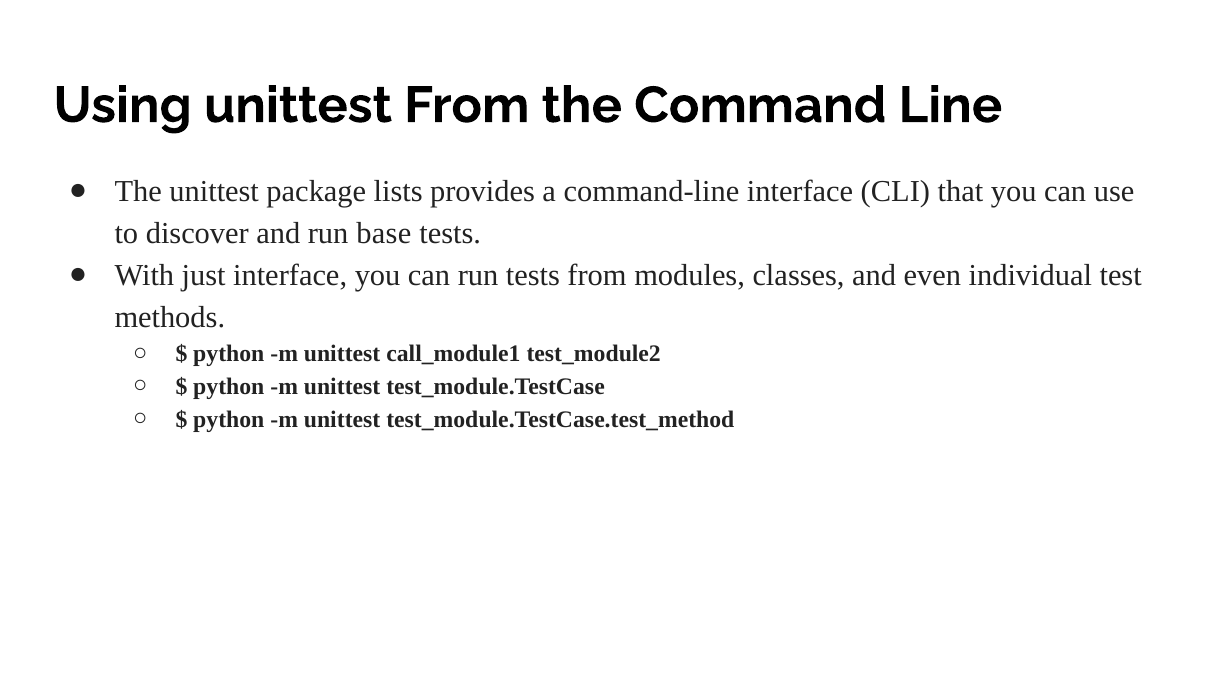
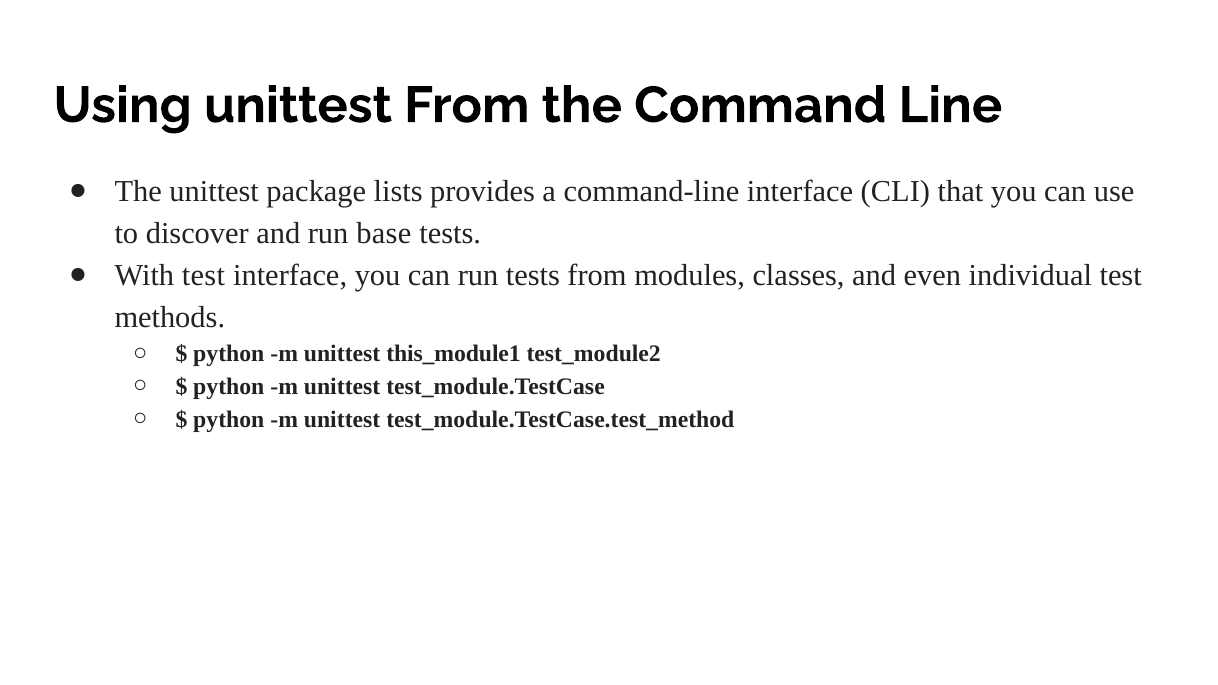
With just: just -> test (204, 276)
call_module1: call_module1 -> this_module1 (454, 354)
